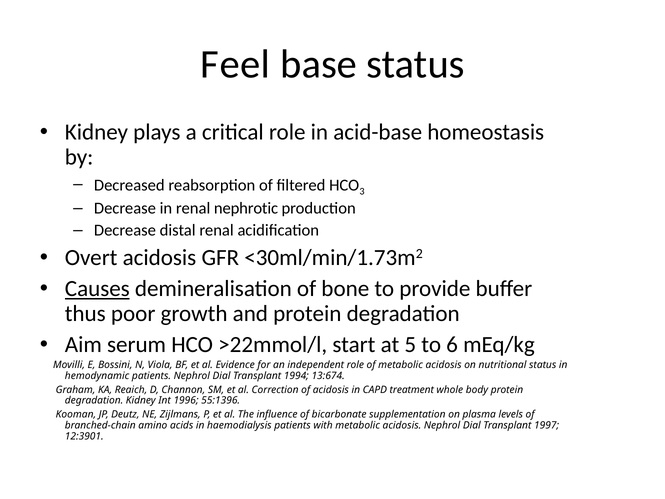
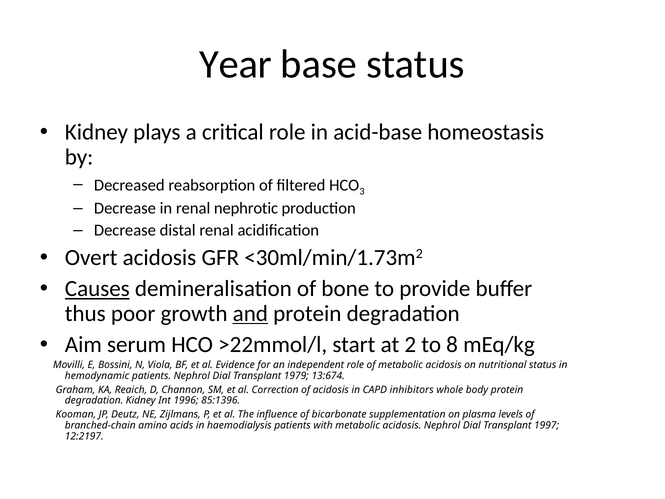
Feel: Feel -> Year (236, 64)
and underline: none -> present (250, 313)
5: 5 -> 2 (410, 344)
6: 6 -> 8 (452, 344)
1994: 1994 -> 1979 (296, 376)
treatment: treatment -> inhibitors (412, 389)
55:1396: 55:1396 -> 85:1396 (221, 400)
12:3901: 12:3901 -> 12:2197 (84, 436)
